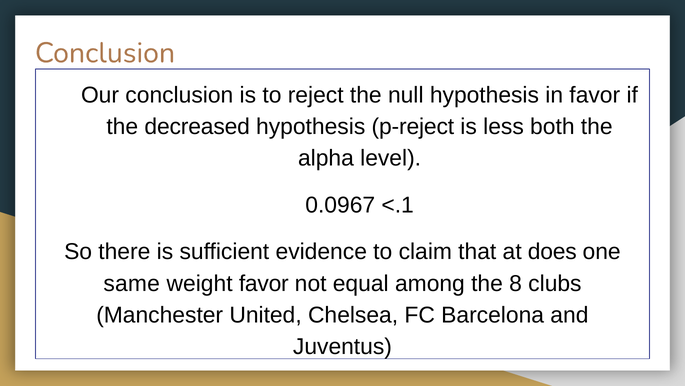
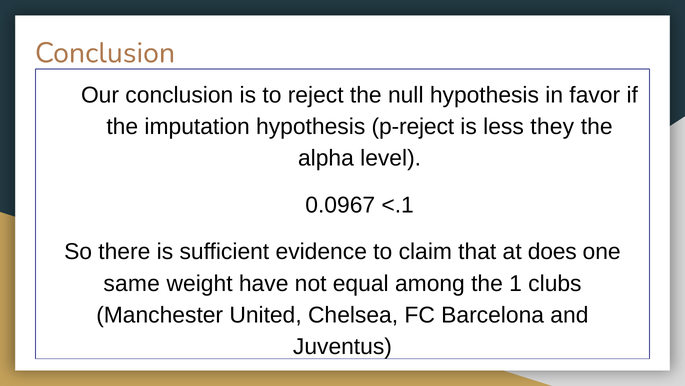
decreased: decreased -> imputation (197, 127)
both: both -> they (552, 127)
weight favor: favor -> have (264, 283)
8: 8 -> 1 (516, 283)
